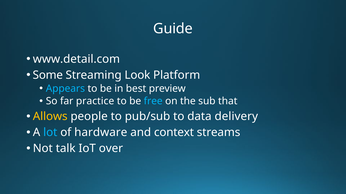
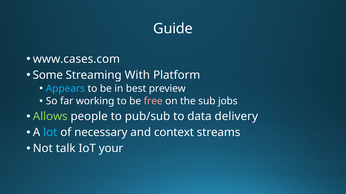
www.detail.com: www.detail.com -> www.cases.com (76, 59)
Look: Look -> With (137, 75)
practice: practice -> working (95, 101)
free colour: light blue -> pink (153, 101)
that: that -> jobs (228, 101)
Allows colour: yellow -> light green (50, 117)
hardware: hardware -> necessary (101, 133)
over: over -> your (111, 149)
